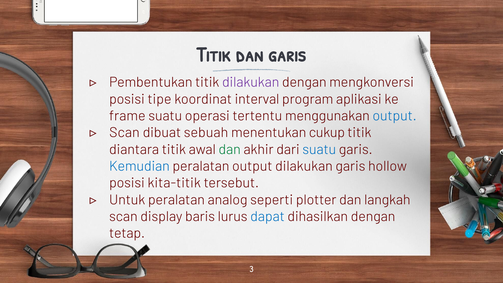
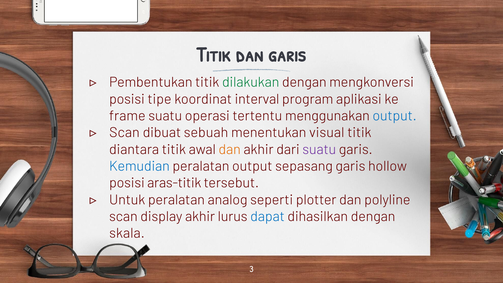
dilakukan colour: purple -> green (251, 82)
cukup: cukup -> visual (327, 133)
dan colour: green -> orange (230, 149)
suatu colour: blue -> purple (319, 149)
output dilakukan: dilakukan -> sepasang (304, 166)
kita-titik: kita-titik -> aras-titik (174, 183)
langkah: langkah -> polyline (387, 200)
display baris: baris -> akhir (200, 216)
tetap: tetap -> skala (127, 233)
